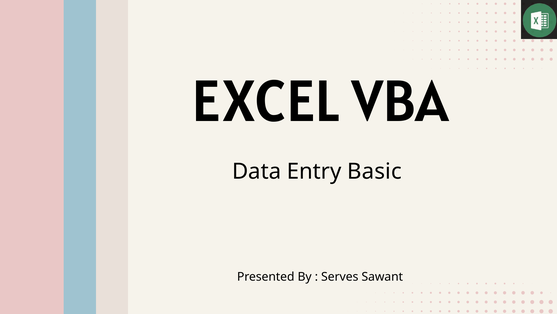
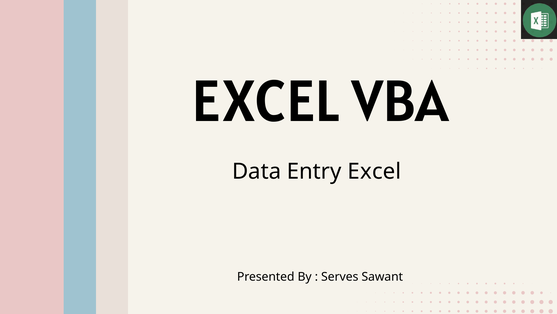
Entry Basic: Basic -> Excel (374, 171)
